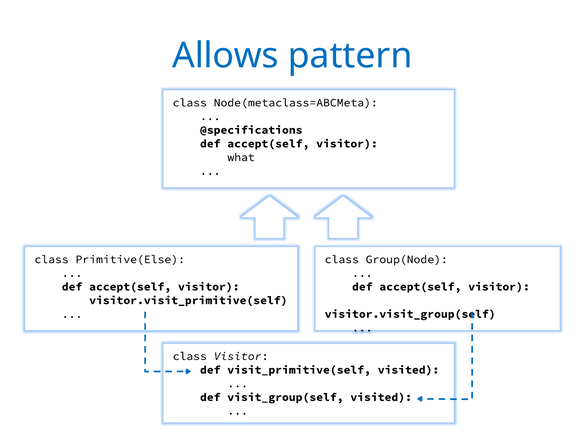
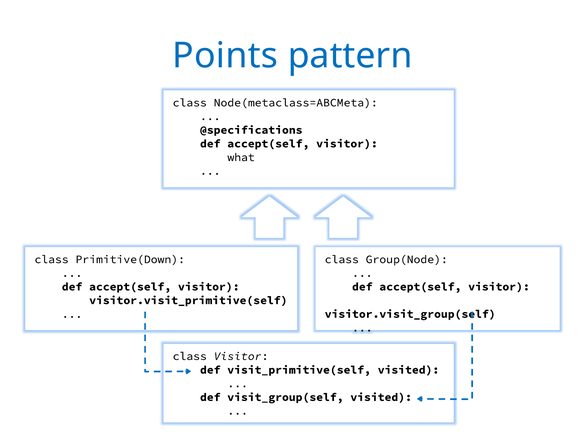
Allows: Allows -> Points (225, 56)
Primitive(Else: Primitive(Else -> Primitive(Down (130, 259)
